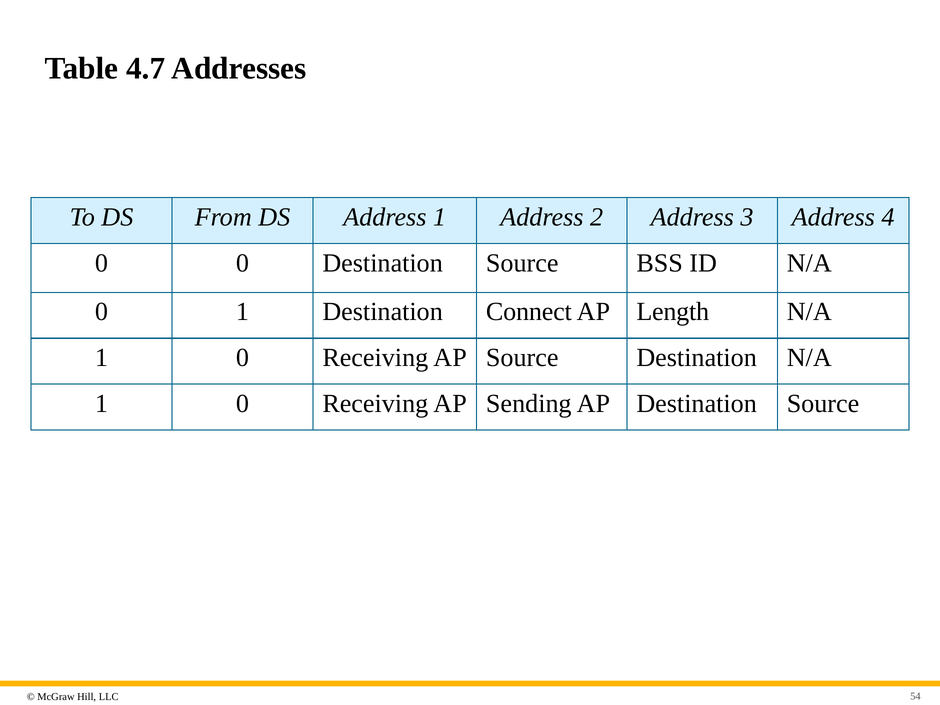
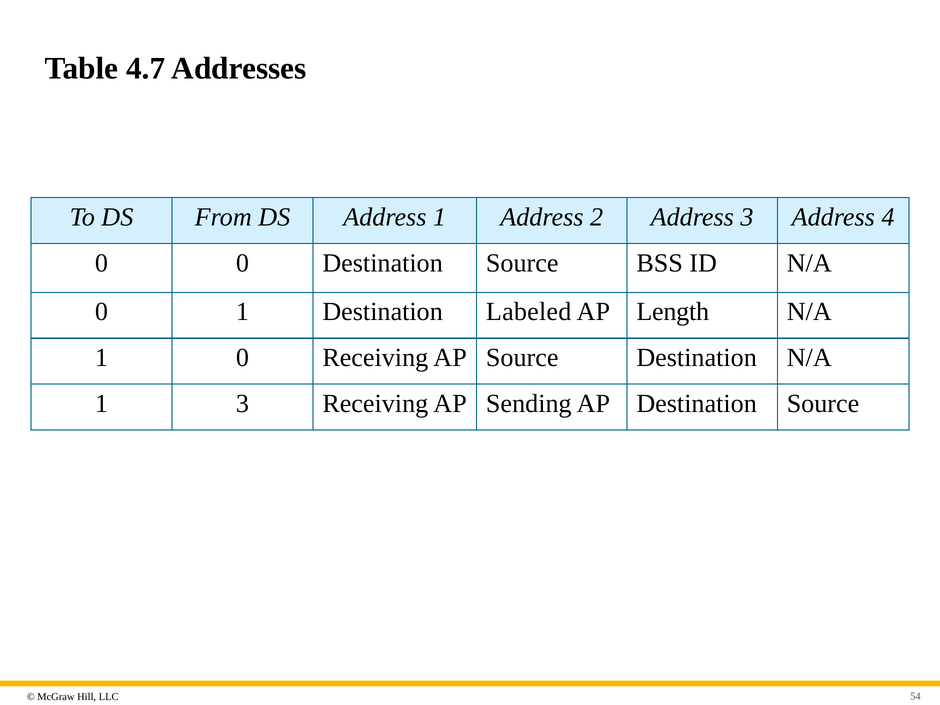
Connect: Connect -> Labeled (529, 312)
0: 0 -> 3 (243, 403)
